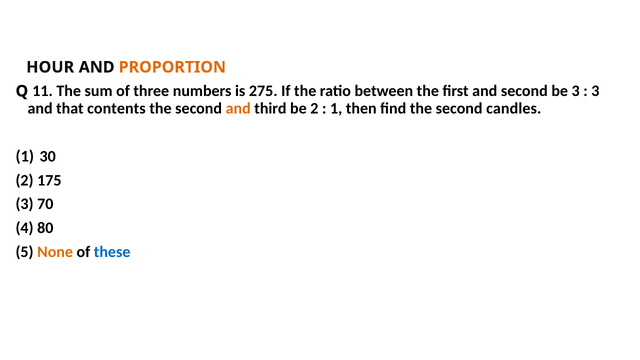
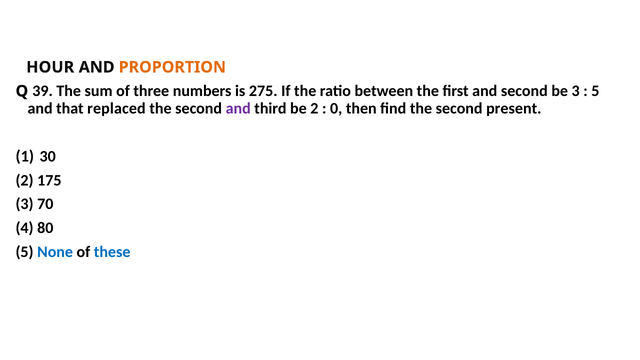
11: 11 -> 39 (43, 91)
3: 3 -> 5 (595, 91)
contents: contents -> replaced (116, 108)
and colour: orange -> purple (238, 108)
1: 1 -> 0 (336, 108)
candles: candles -> present (514, 108)
None colour: orange -> blue (55, 252)
